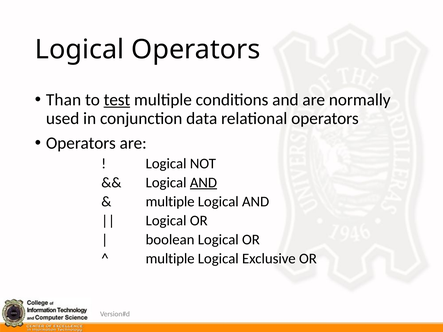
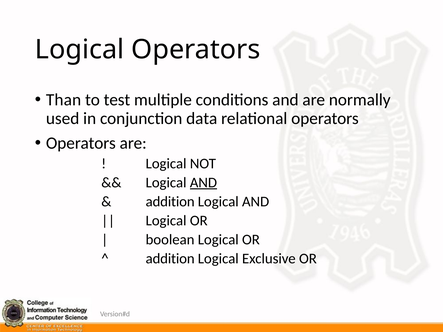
test underline: present -> none (117, 100)
multiple: multiple -> addition (170, 202)
multiple: multiple -> addition (170, 259)
